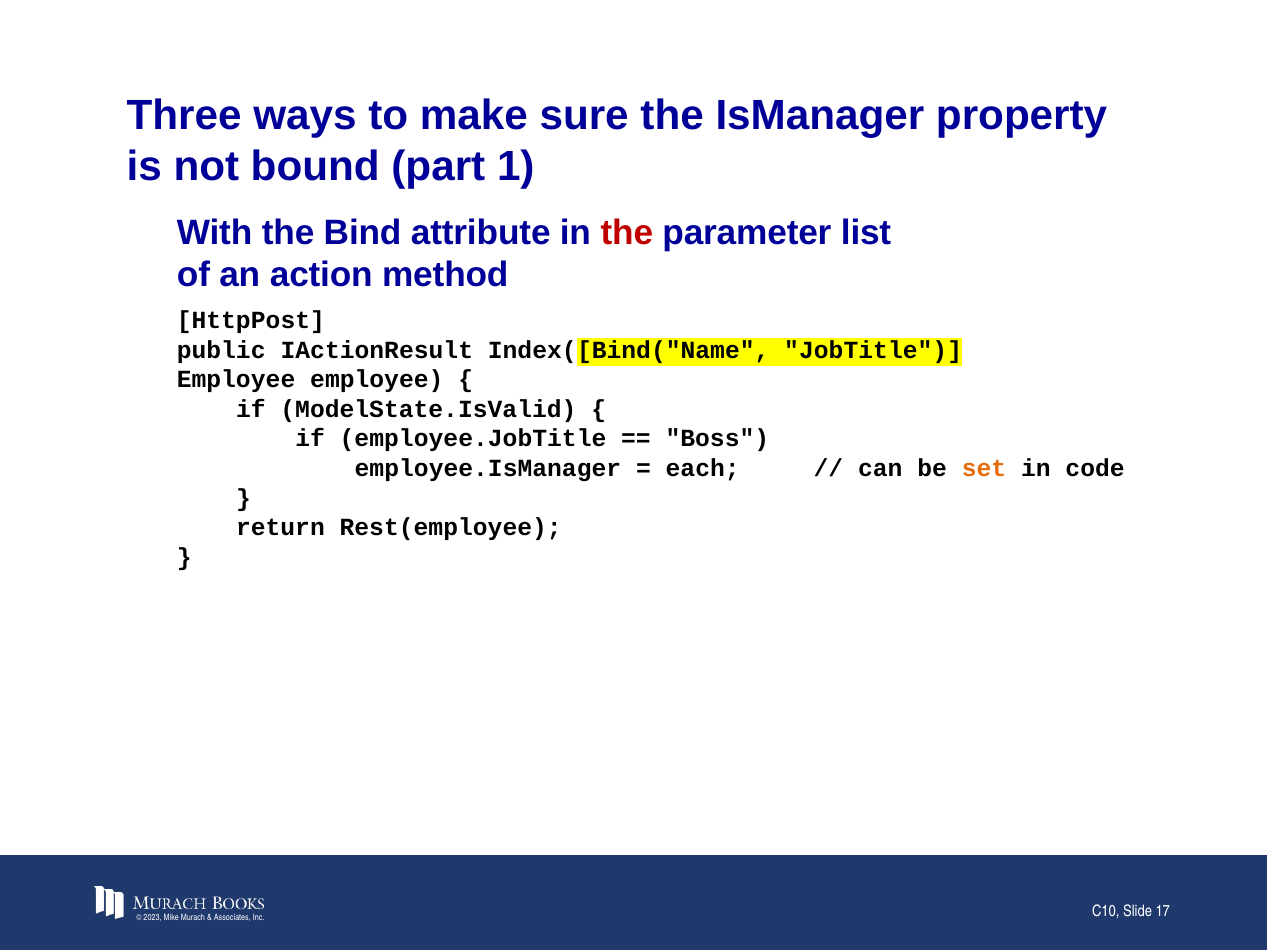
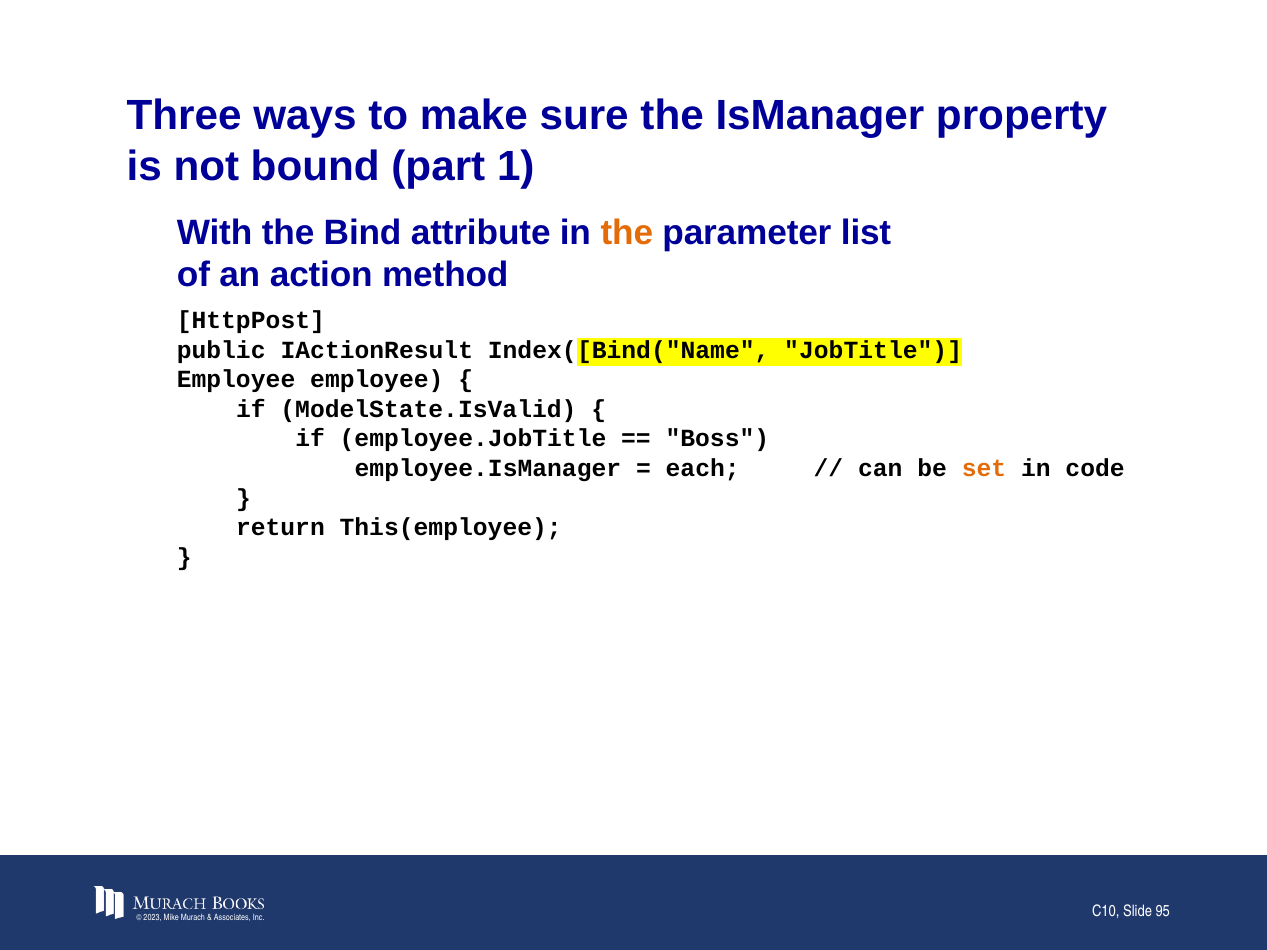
the colour: red -> orange (627, 233)
Rest(employee: Rest(employee -> This(employee (451, 528)
17: 17 -> 95 (1163, 912)
